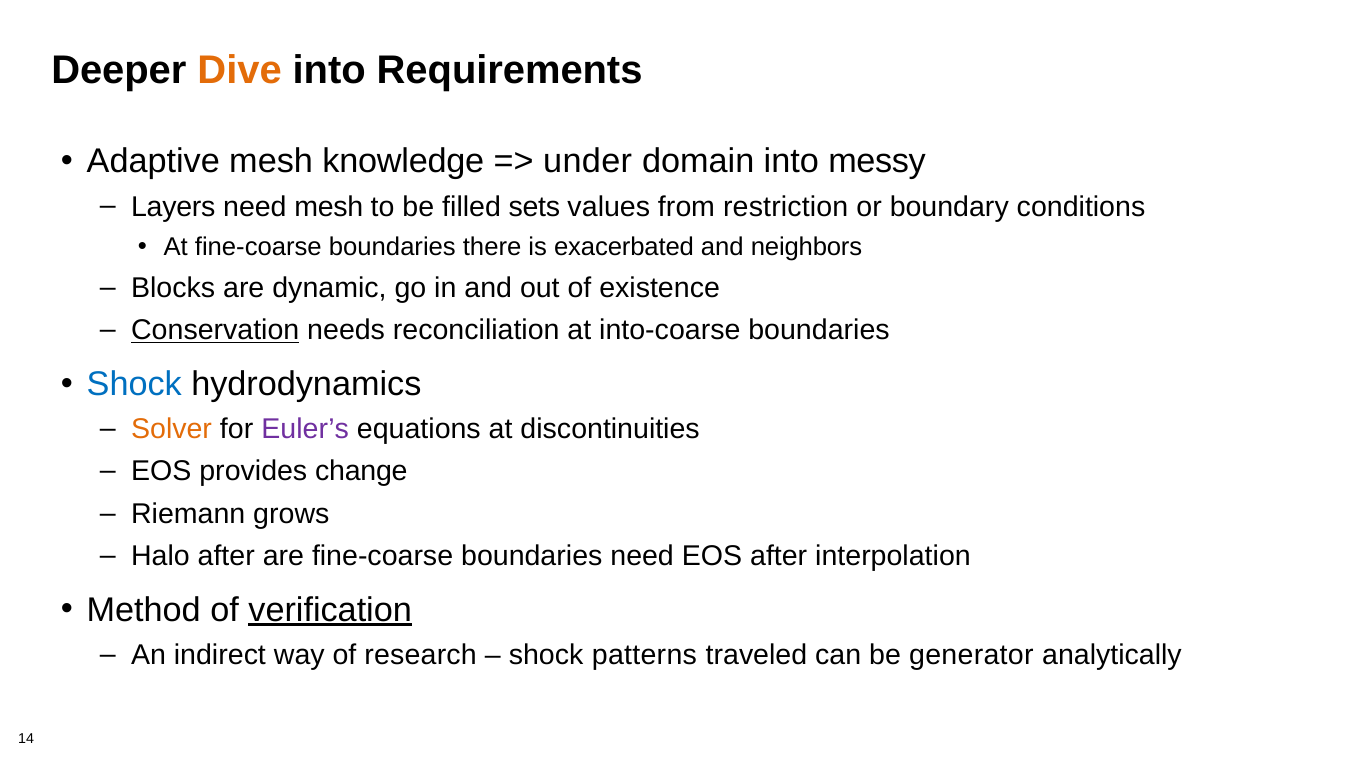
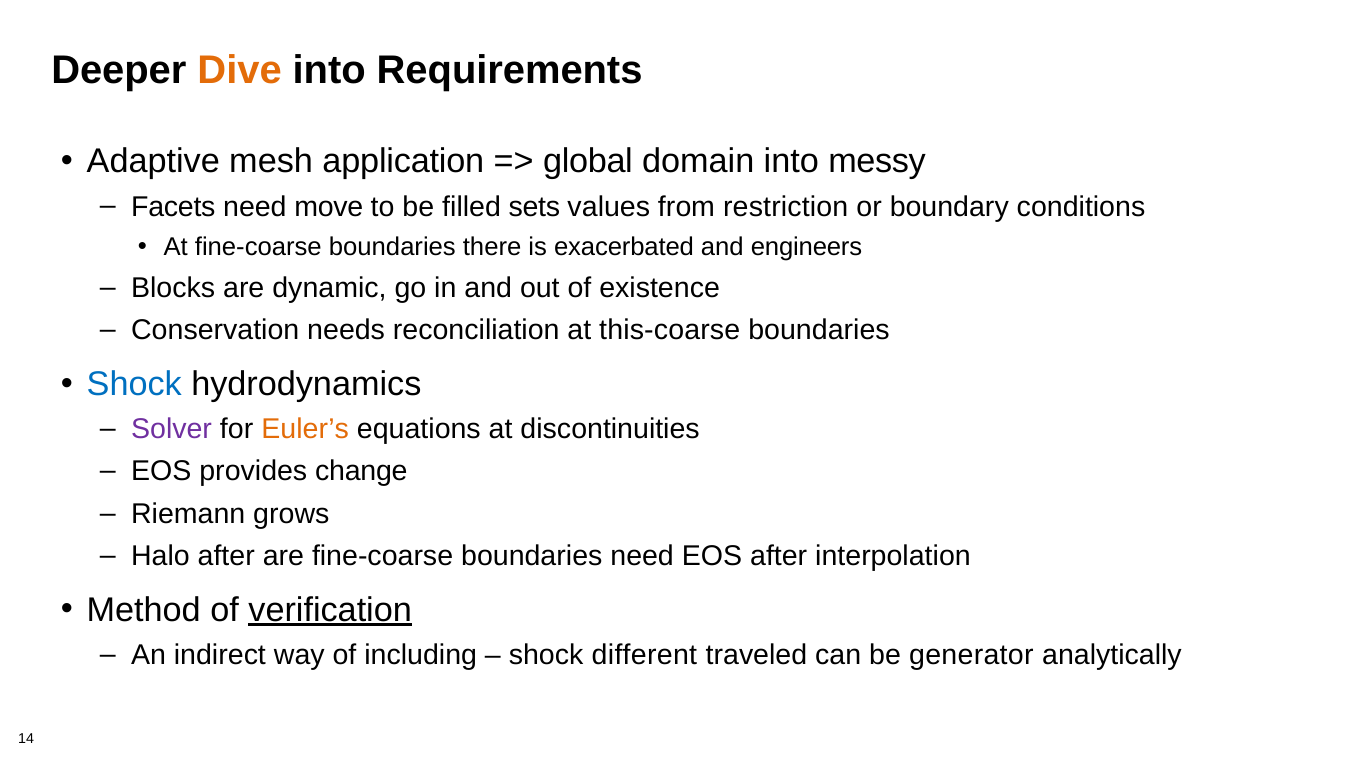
knowledge: knowledge -> application (403, 162)
under: under -> global (588, 162)
Layers: Layers -> Facets (173, 207)
need mesh: mesh -> move (329, 207)
neighbors: neighbors -> engineers (807, 248)
Conservation underline: present -> none (215, 330)
into-coarse: into-coarse -> this-coarse (670, 330)
Solver colour: orange -> purple (172, 430)
Euler’s colour: purple -> orange (305, 430)
research: research -> including (421, 655)
patterns: patterns -> different (644, 655)
